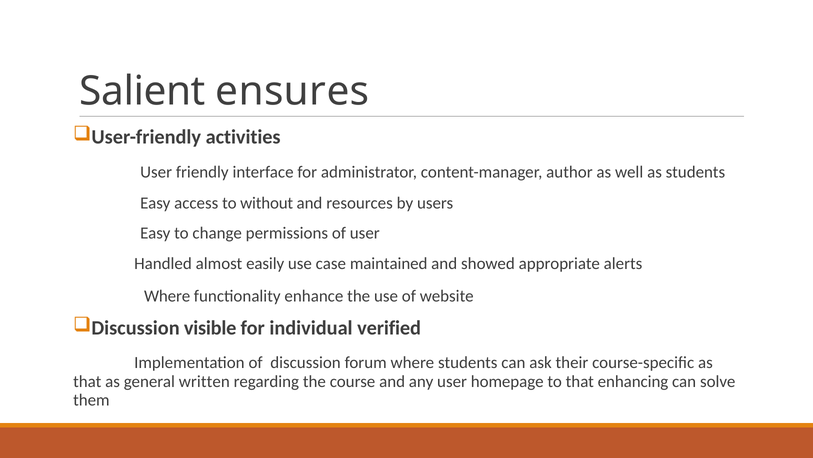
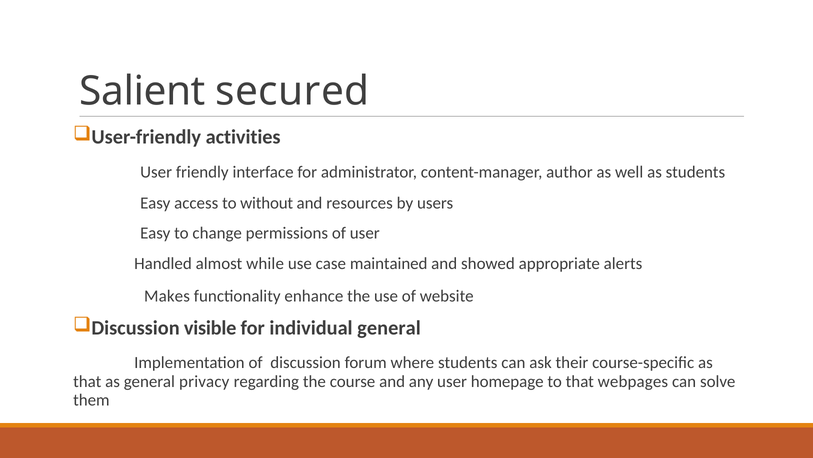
ensures: ensures -> secured (292, 91)
easily: easily -> while (265, 263)
Where: Where -> Makes (167, 296)
individual verified: verified -> general (389, 327)
written: written -> privacy (204, 381)
enhancing: enhancing -> webpages (633, 381)
